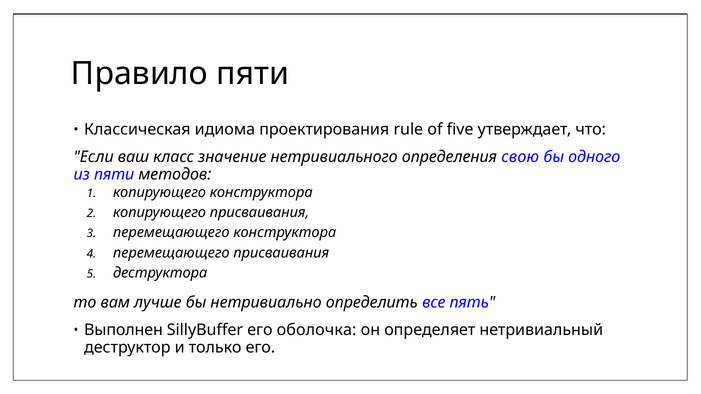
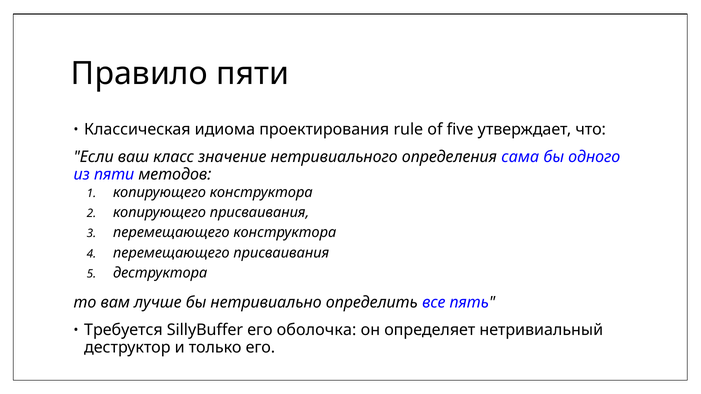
свою: свою -> сама (520, 157)
Выполнен: Выполнен -> Требуется (123, 330)
